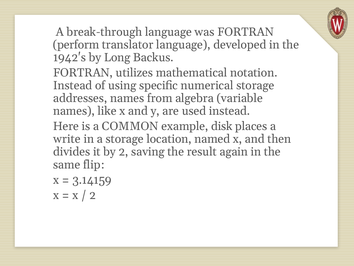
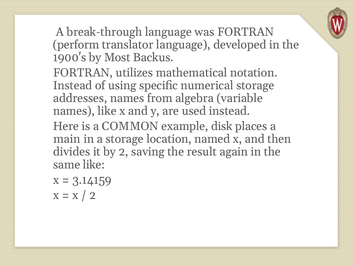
1942's: 1942's -> 1900's (70, 57)
Long: Long -> Most (117, 57)
write: write -> main (67, 139)
same flip: flip -> like (94, 164)
